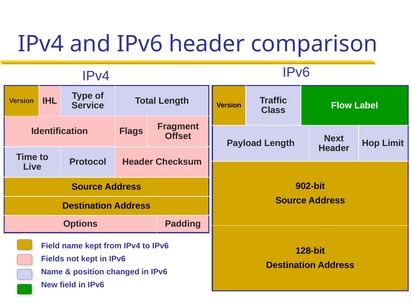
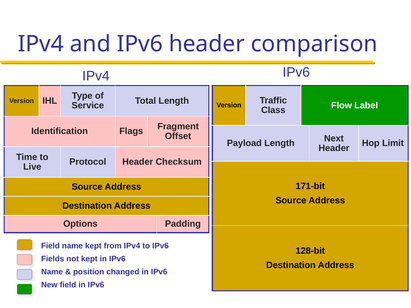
902-bit: 902-bit -> 171-bit (310, 186)
